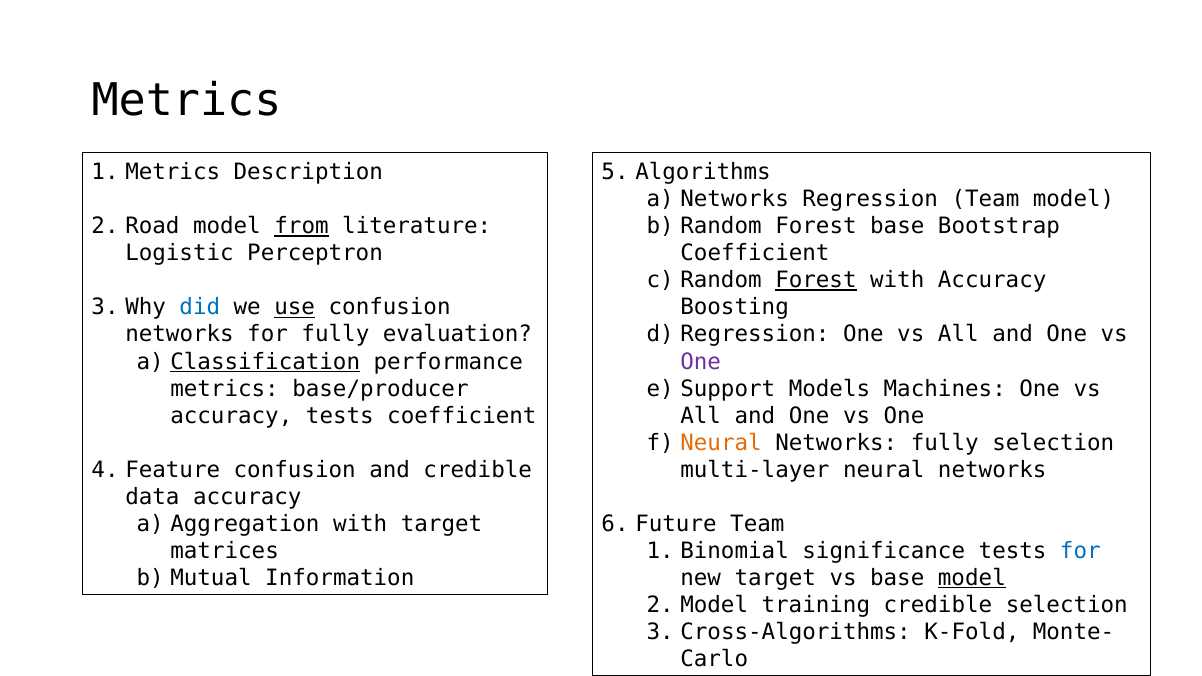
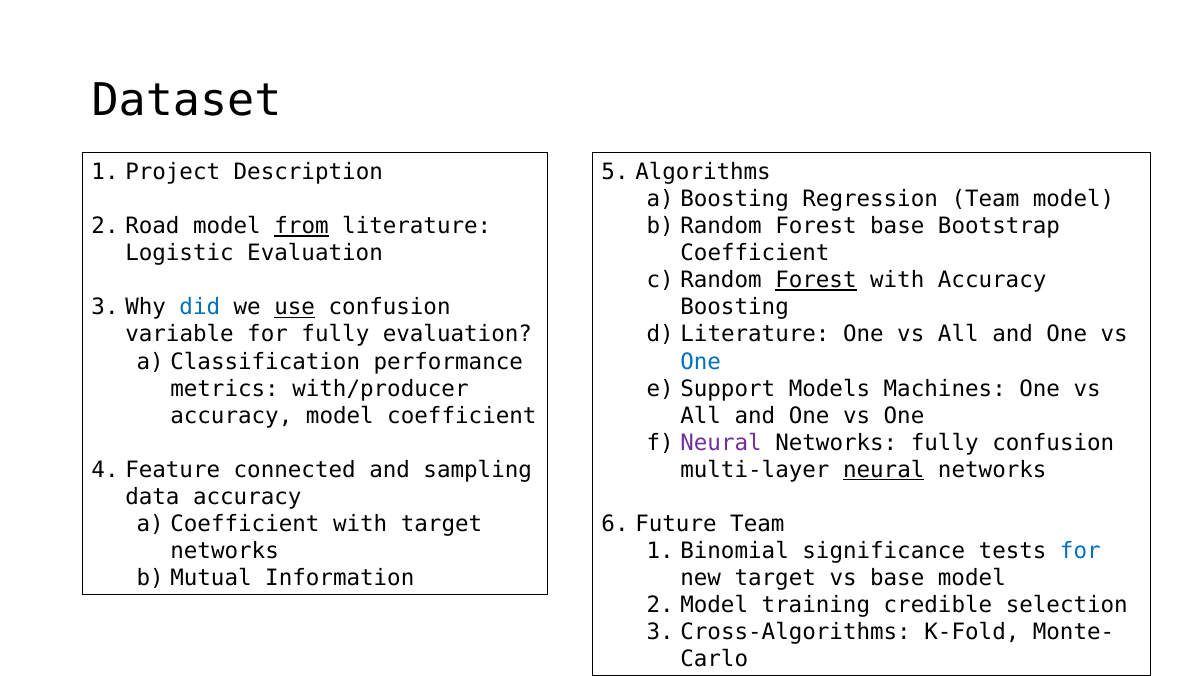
Metrics: Metrics -> Dataset (187, 101)
Metrics: Metrics -> Project (173, 172)
Networks: Networks -> Boosting (735, 199)
Logistic Perceptron: Perceptron -> Evaluation (315, 253)
networks: networks -> variable (180, 335)
Regression: Regression -> Literature (755, 335)
Classification underline: present -> none (265, 362)
One colour: purple -> blue (701, 362)
base/producer: base/producer -> with/producer (380, 389)
accuracy tests: tests -> model (340, 416)
Neural colour: orange -> purple (721, 443)
fully selection: selection -> confusion (1053, 443)
Feature confusion: confusion -> connected (295, 470)
and credible: credible -> sampling (478, 470)
neural underline: none -> present (884, 470)
Aggregation: Aggregation -> Coefficient (245, 524)
matrices: matrices -> networks (225, 551)
model underline: present -> none (972, 578)
